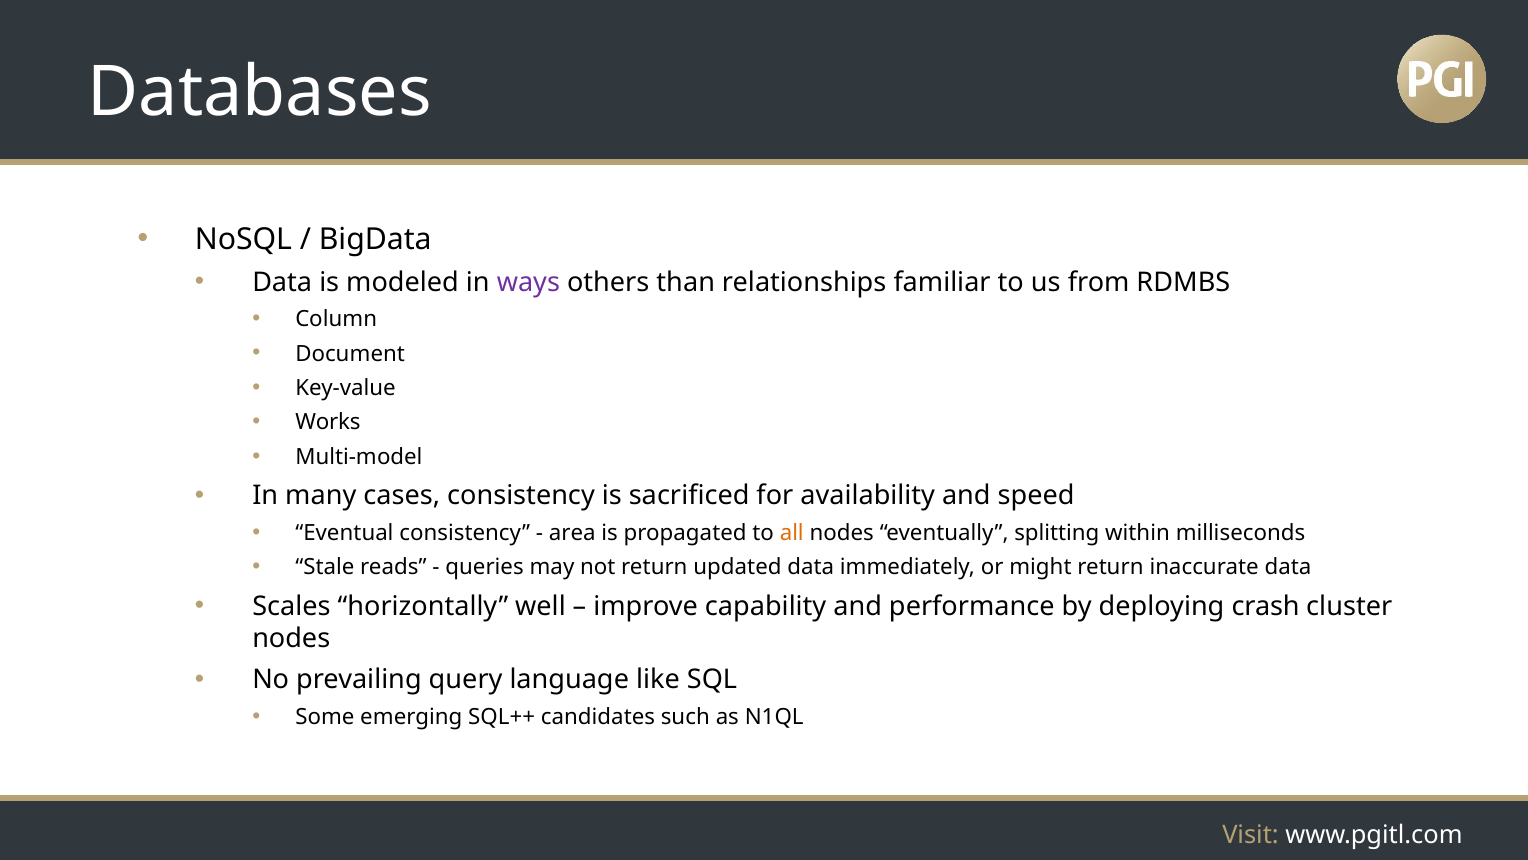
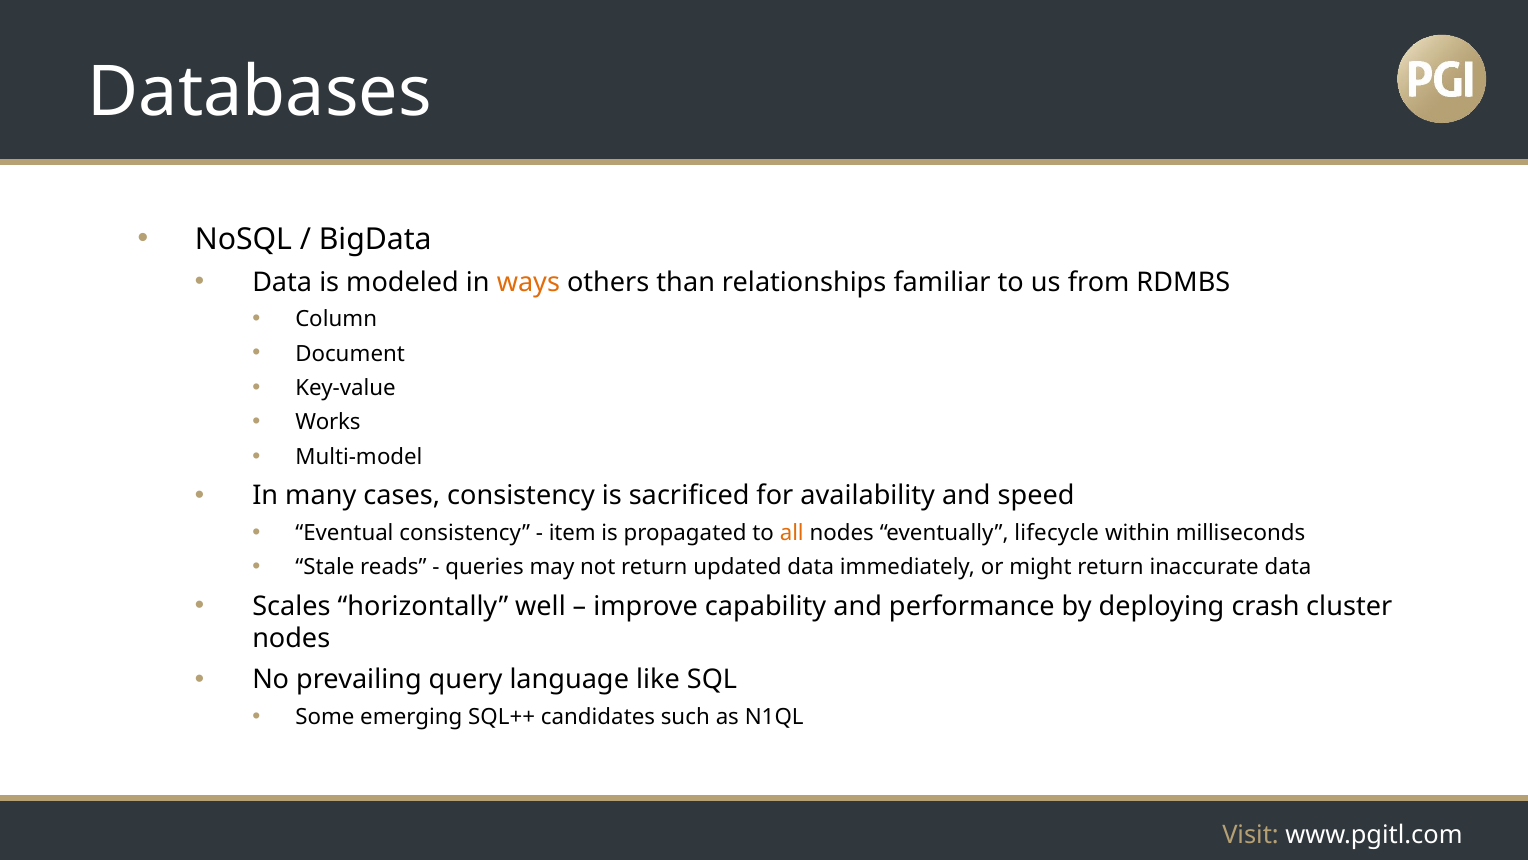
ways colour: purple -> orange (528, 282)
area: area -> item (572, 532)
splitting: splitting -> lifecycle (1057, 532)
